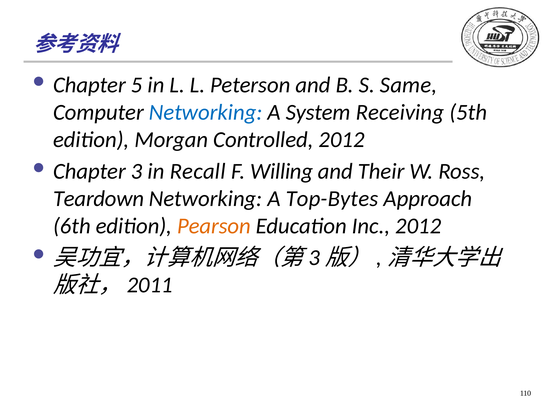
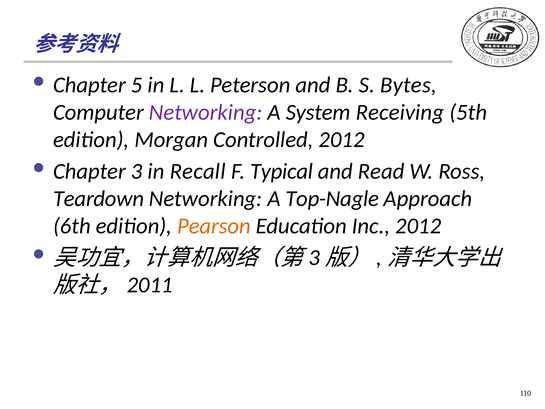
Same: Same -> Bytes (409, 85)
Networking colour: blue -> purple (206, 112)
Willing: Willing -> Typical (282, 171)
Their: Their -> Read (381, 171)
Top-Bytes: Top-Bytes -> Top-Nagle (332, 199)
